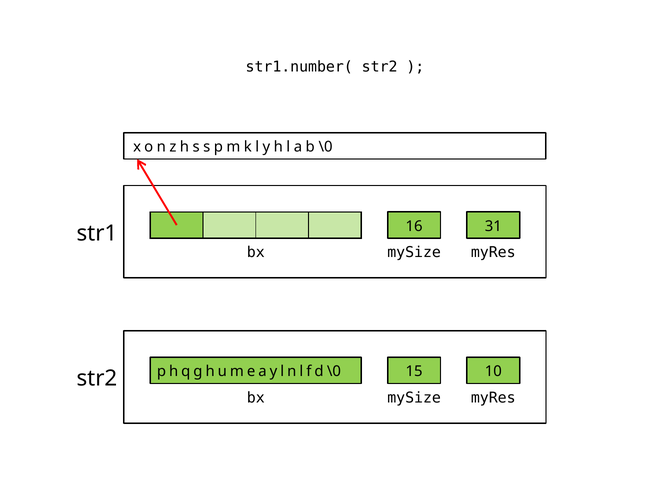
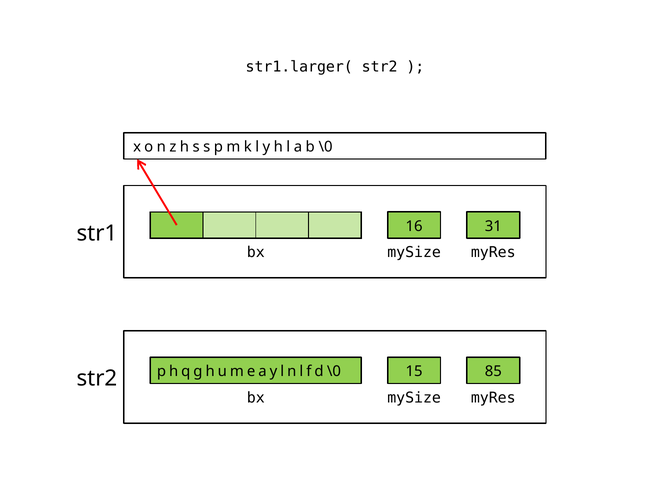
str1.number(: str1.number( -> str1.larger( (299, 67)
10: 10 -> 85 (493, 371)
